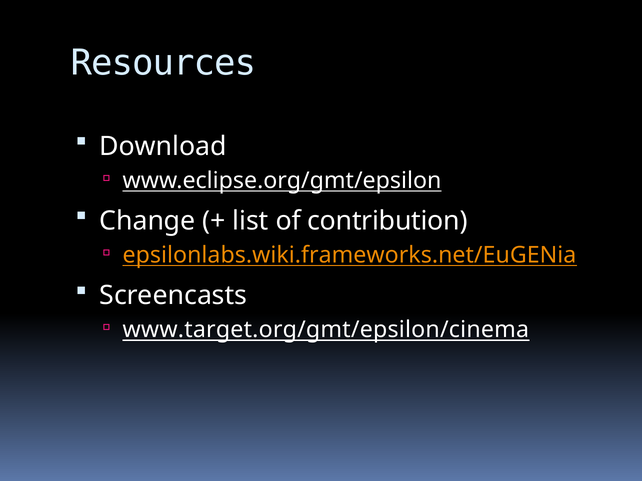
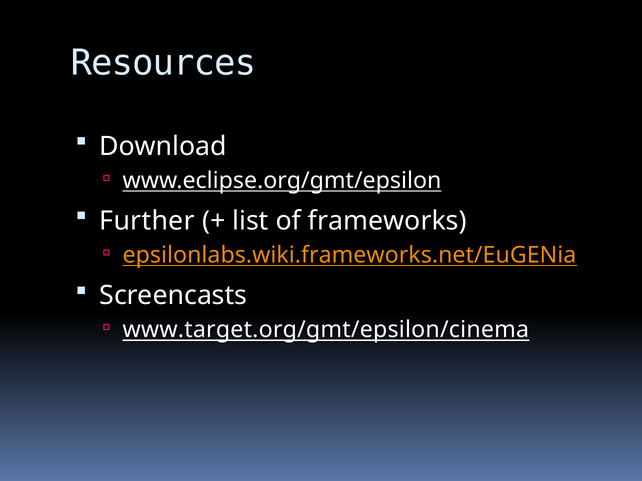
Change: Change -> Further (147, 221)
contribution: contribution -> frameworks (387, 221)
